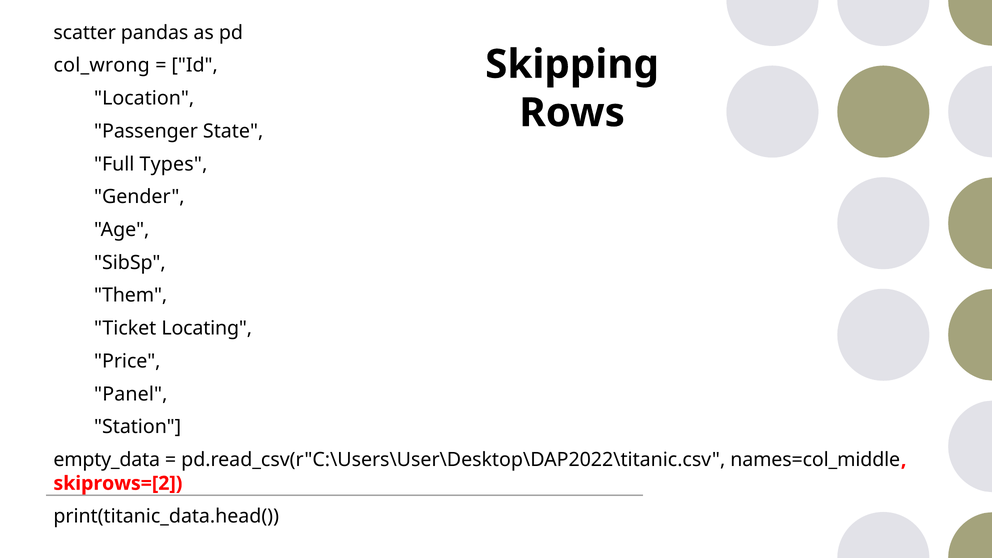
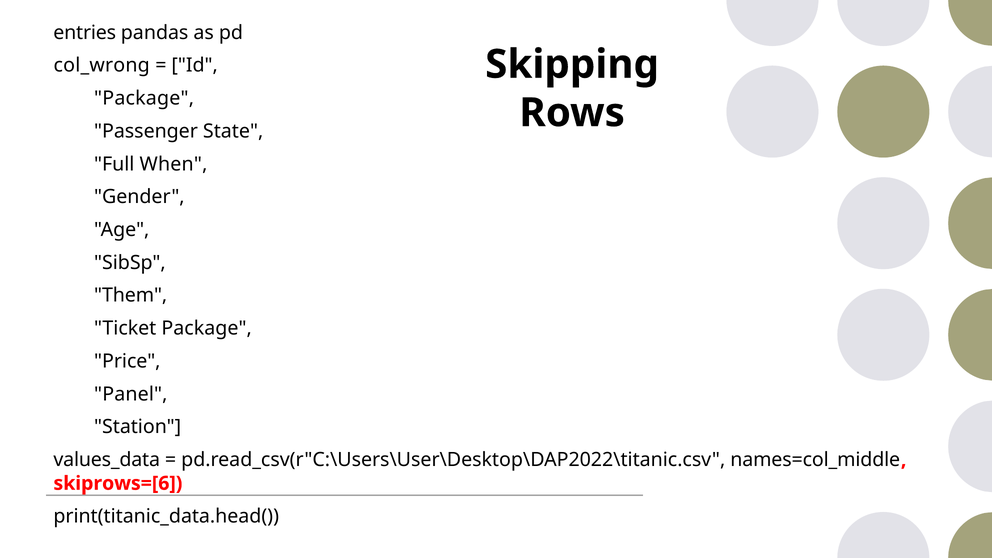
scatter: scatter -> entries (85, 33)
Location: Location -> Package (144, 98)
Types: Types -> When (173, 164)
Ticket Locating: Locating -> Package (207, 328)
empty_data: empty_data -> values_data (107, 460)
skiprows=[2: skiprows=[2 -> skiprows=[6 (118, 483)
